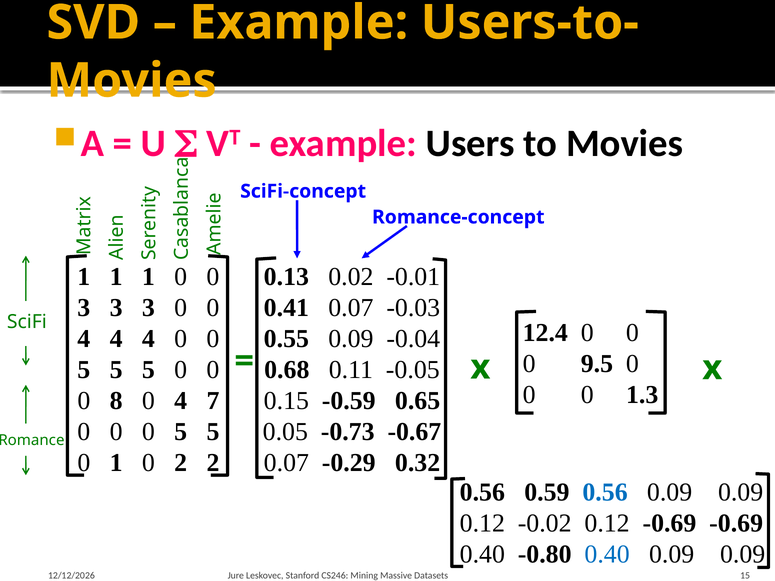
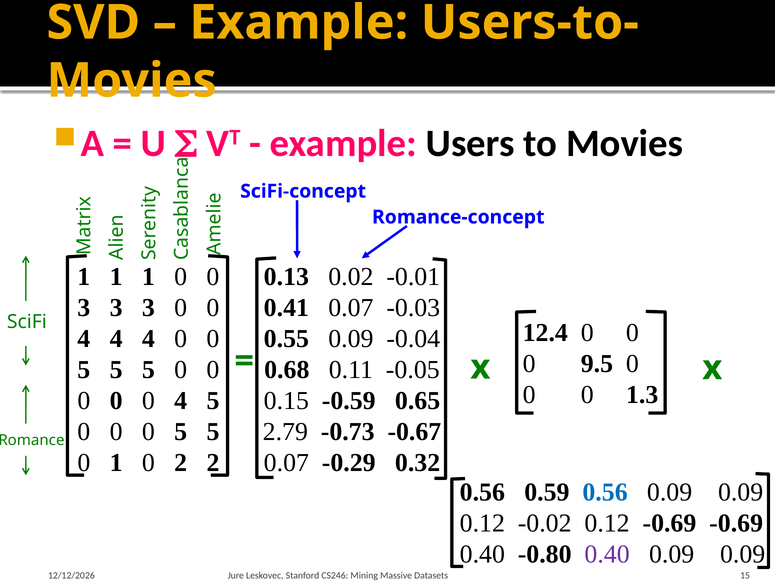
8: 8 -> 0 (116, 401)
4 7: 7 -> 5 (213, 401)
0.05: 0.05 -> 2.79 (285, 432)
0.40 colour: blue -> purple (607, 555)
